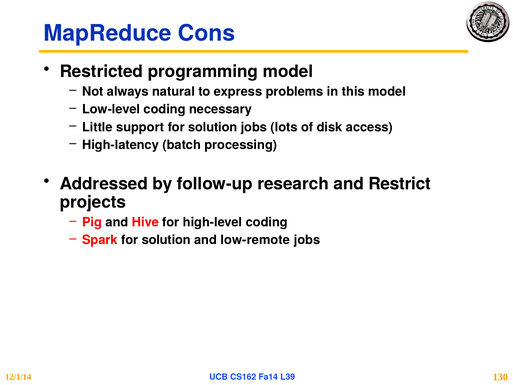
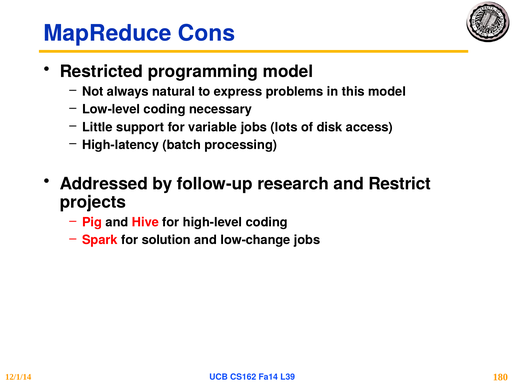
support for solution: solution -> variable (213, 127)
low-remote: low-remote -> low-change (255, 240)
130: 130 -> 180 (500, 377)
